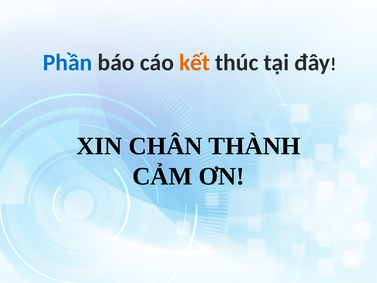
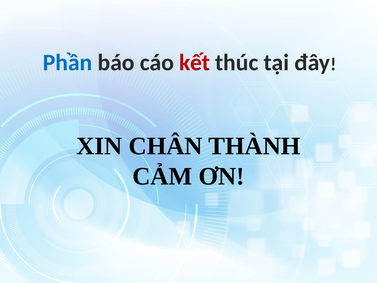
kết colour: orange -> red (195, 63)
